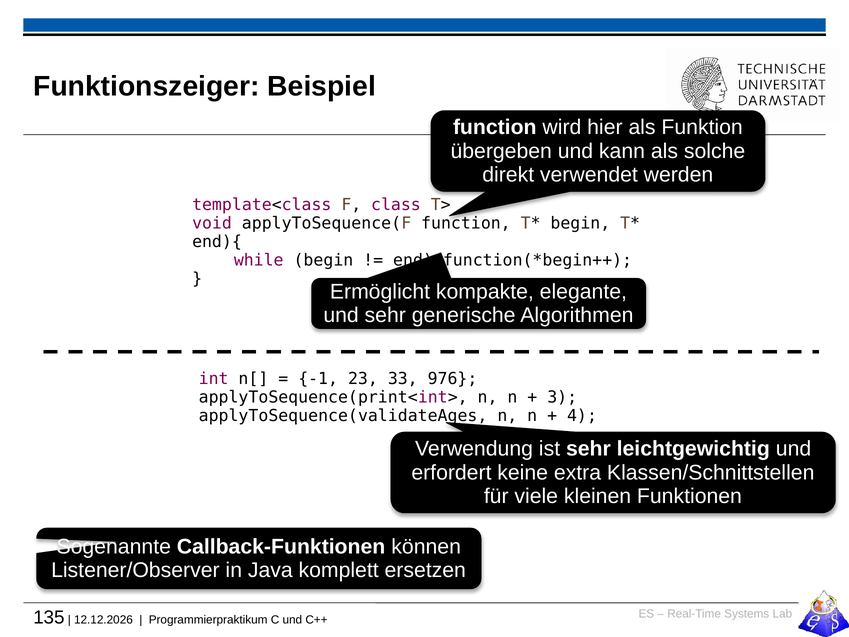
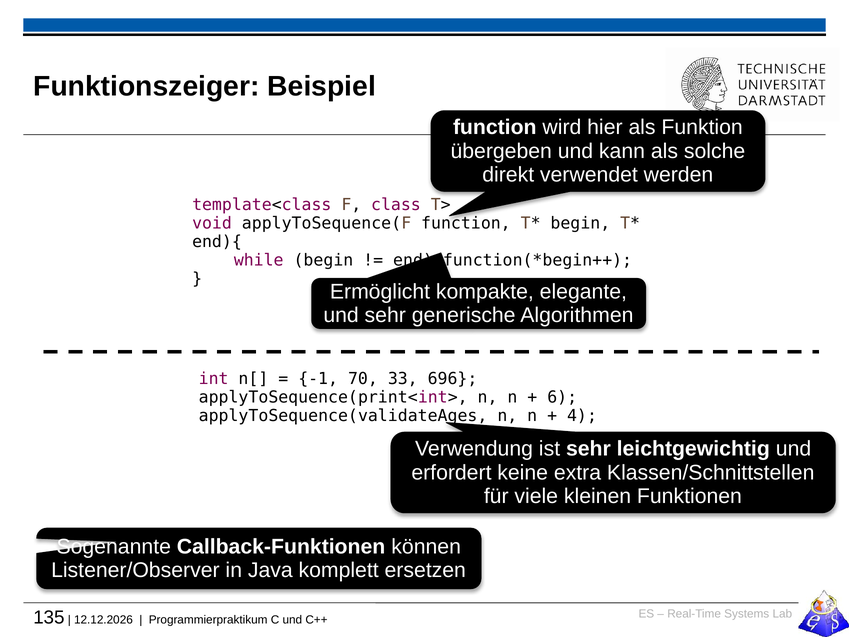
23: 23 -> 70 (363, 379)
976: 976 -> 696 (453, 379)
3: 3 -> 6 (562, 397)
